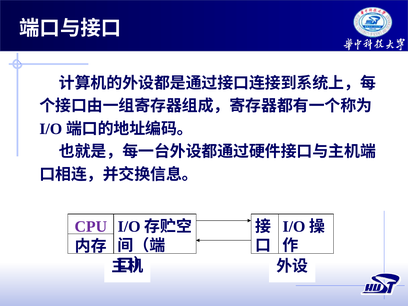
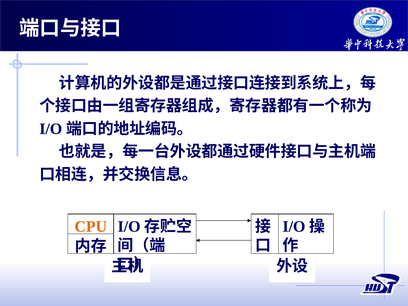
CPU colour: purple -> orange (91, 227)
